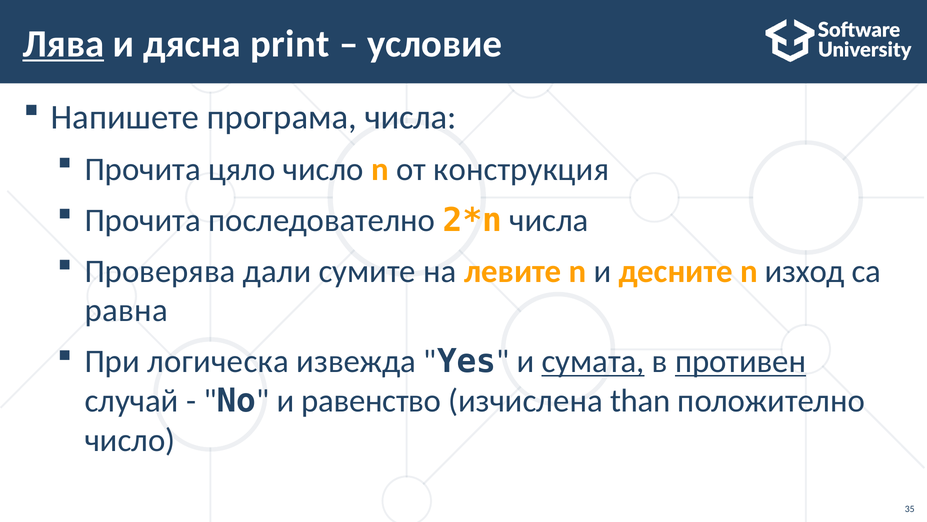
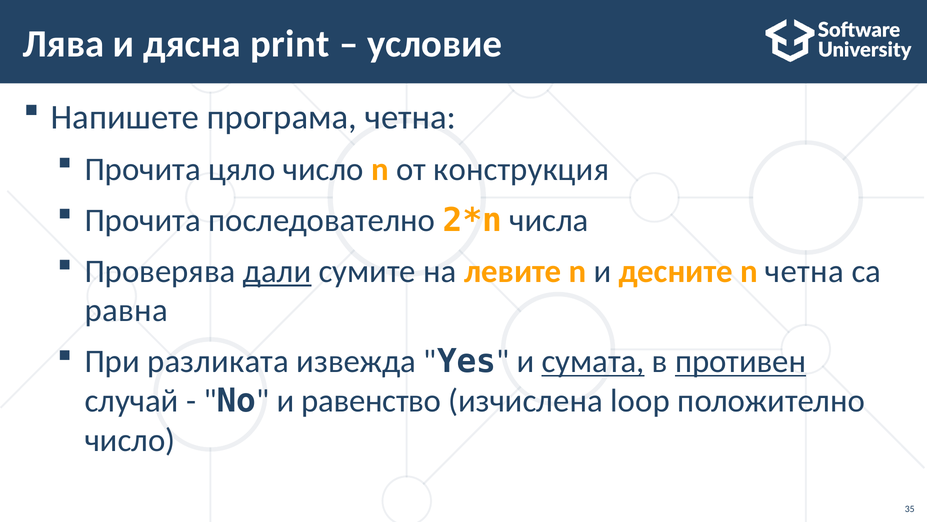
Лява underline: present -> none (63, 44)
програма числа: числа -> четна (410, 117)
дали underline: none -> present (277, 271)
n изход: изход -> четна (804, 271)
логическа: логическа -> разликата (218, 361)
than: than -> loop (640, 401)
